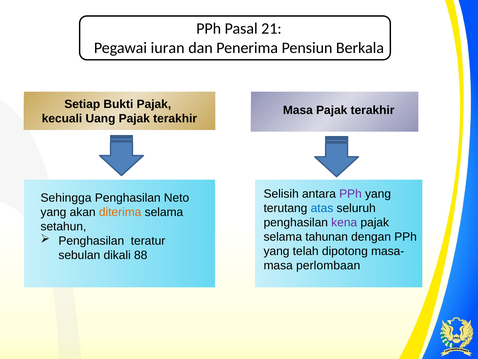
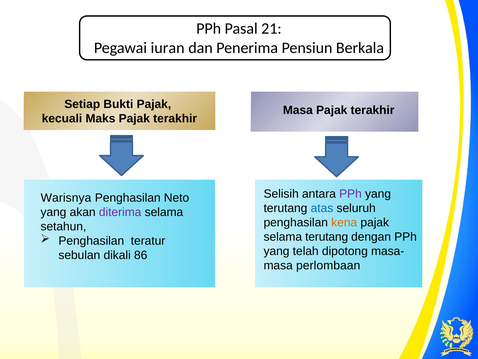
Uang: Uang -> Maks (100, 118)
Sehingga: Sehingga -> Warisnya (66, 198)
diterima colour: orange -> purple (120, 212)
kena colour: purple -> orange (344, 222)
selama tahunan: tahunan -> terutang (327, 237)
88: 88 -> 86 (141, 255)
